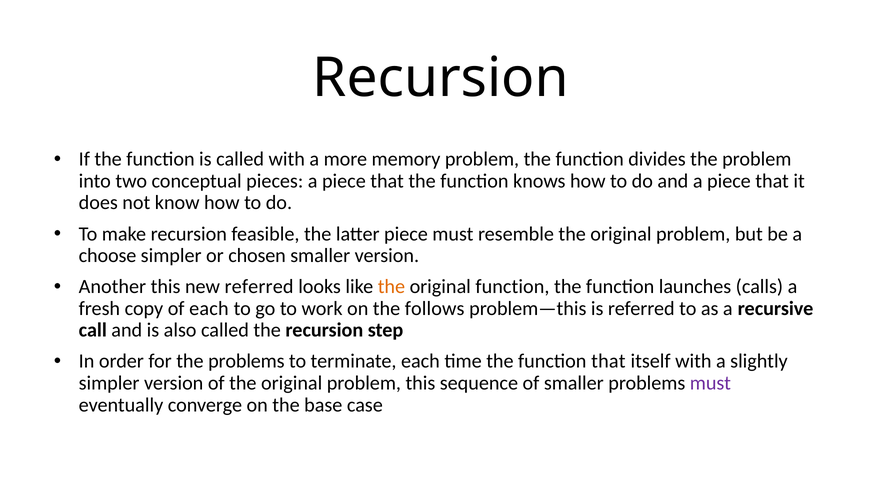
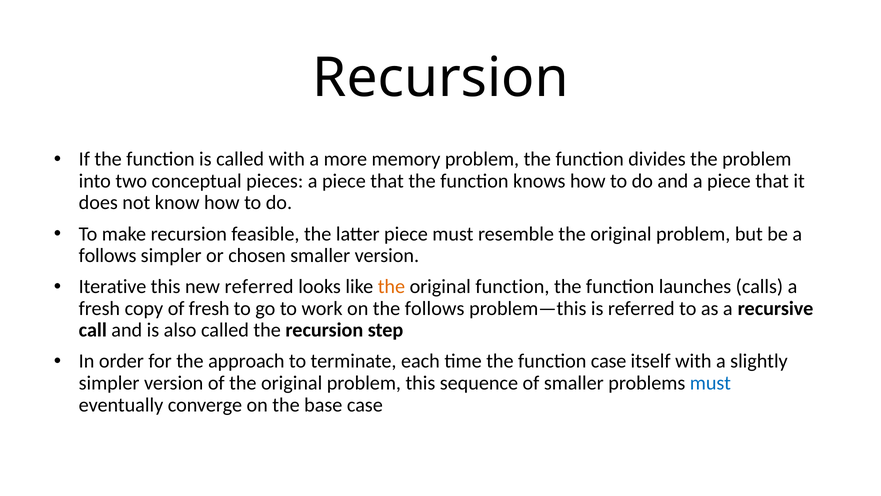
choose: choose -> follows (108, 255)
Another: Another -> Iterative (113, 286)
of each: each -> fresh (209, 308)
the problems: problems -> approach (246, 361)
function that: that -> case (609, 361)
must colour: purple -> blue (710, 383)
